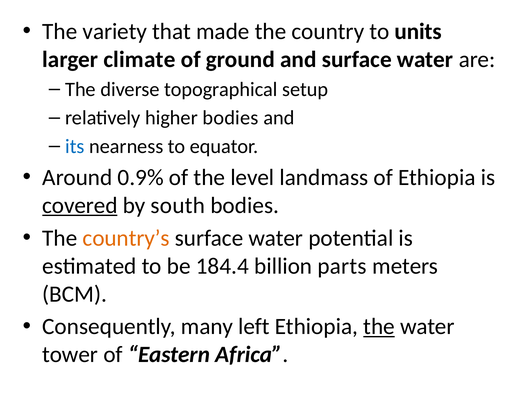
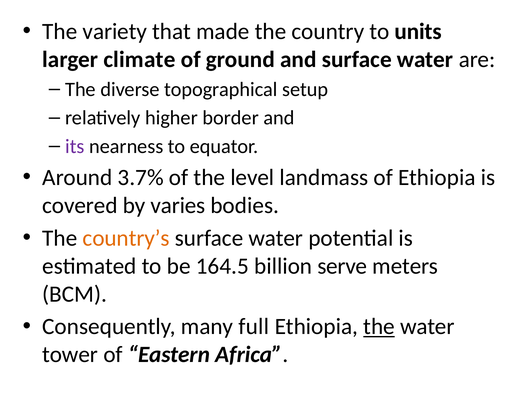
higher bodies: bodies -> border (231, 118)
its colour: blue -> purple (75, 146)
0.9%: 0.9% -> 3.7% (141, 177)
covered underline: present -> none (80, 205)
south: south -> varies (178, 205)
184.4: 184.4 -> 164.5 (222, 266)
parts: parts -> serve (342, 266)
left: left -> full (254, 326)
